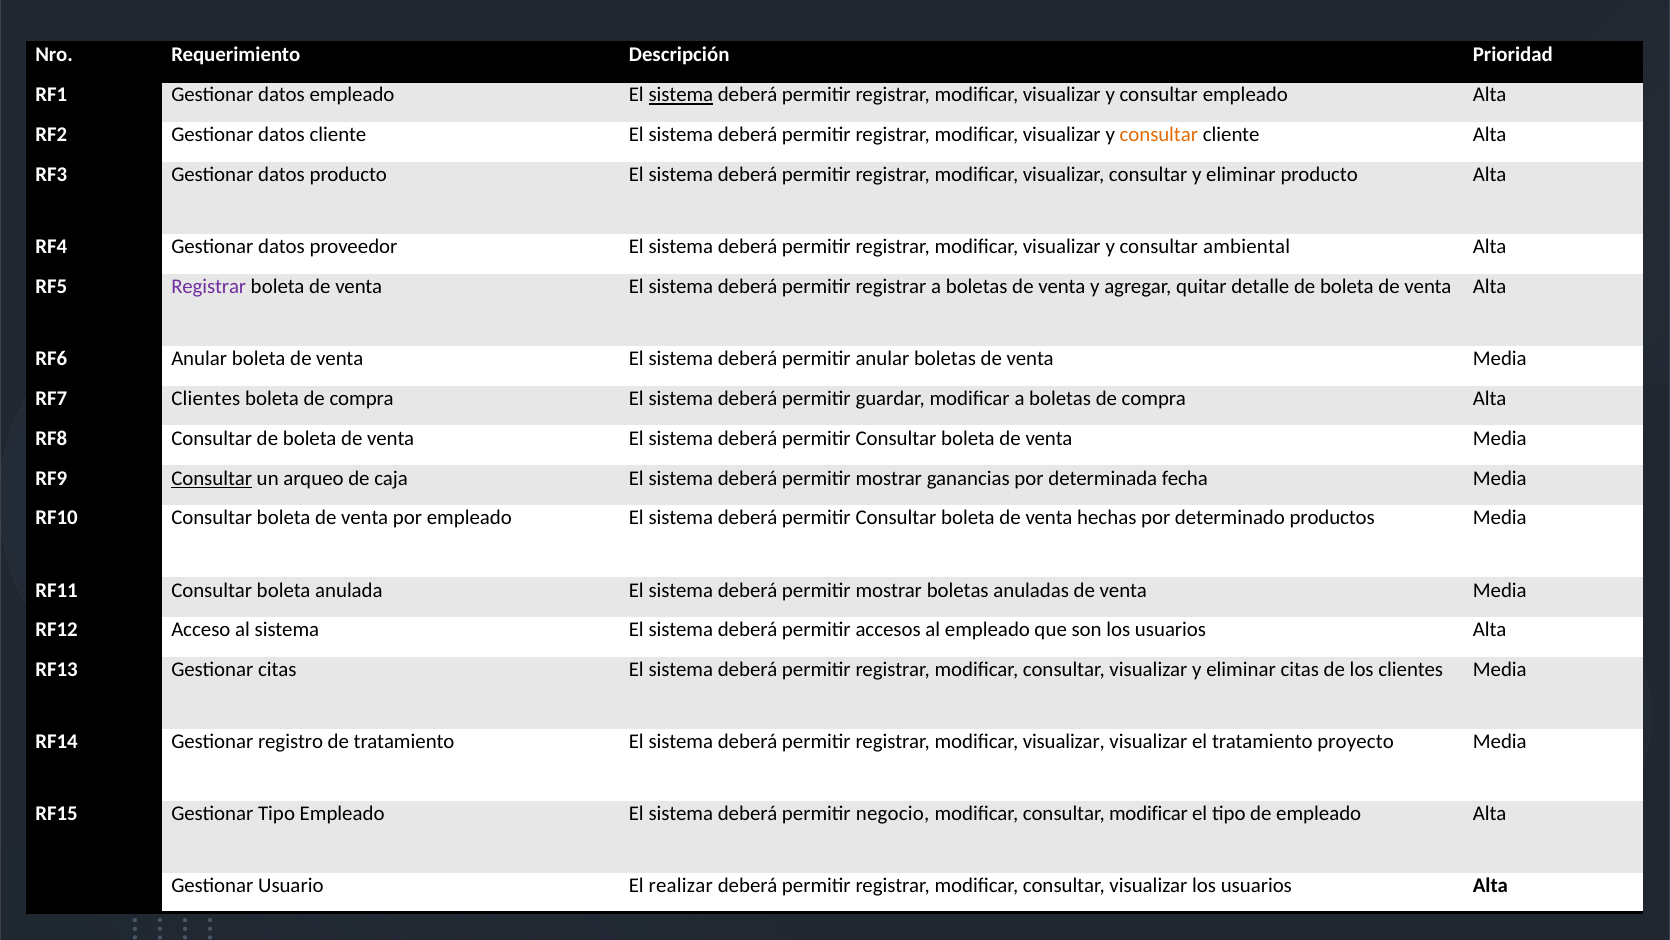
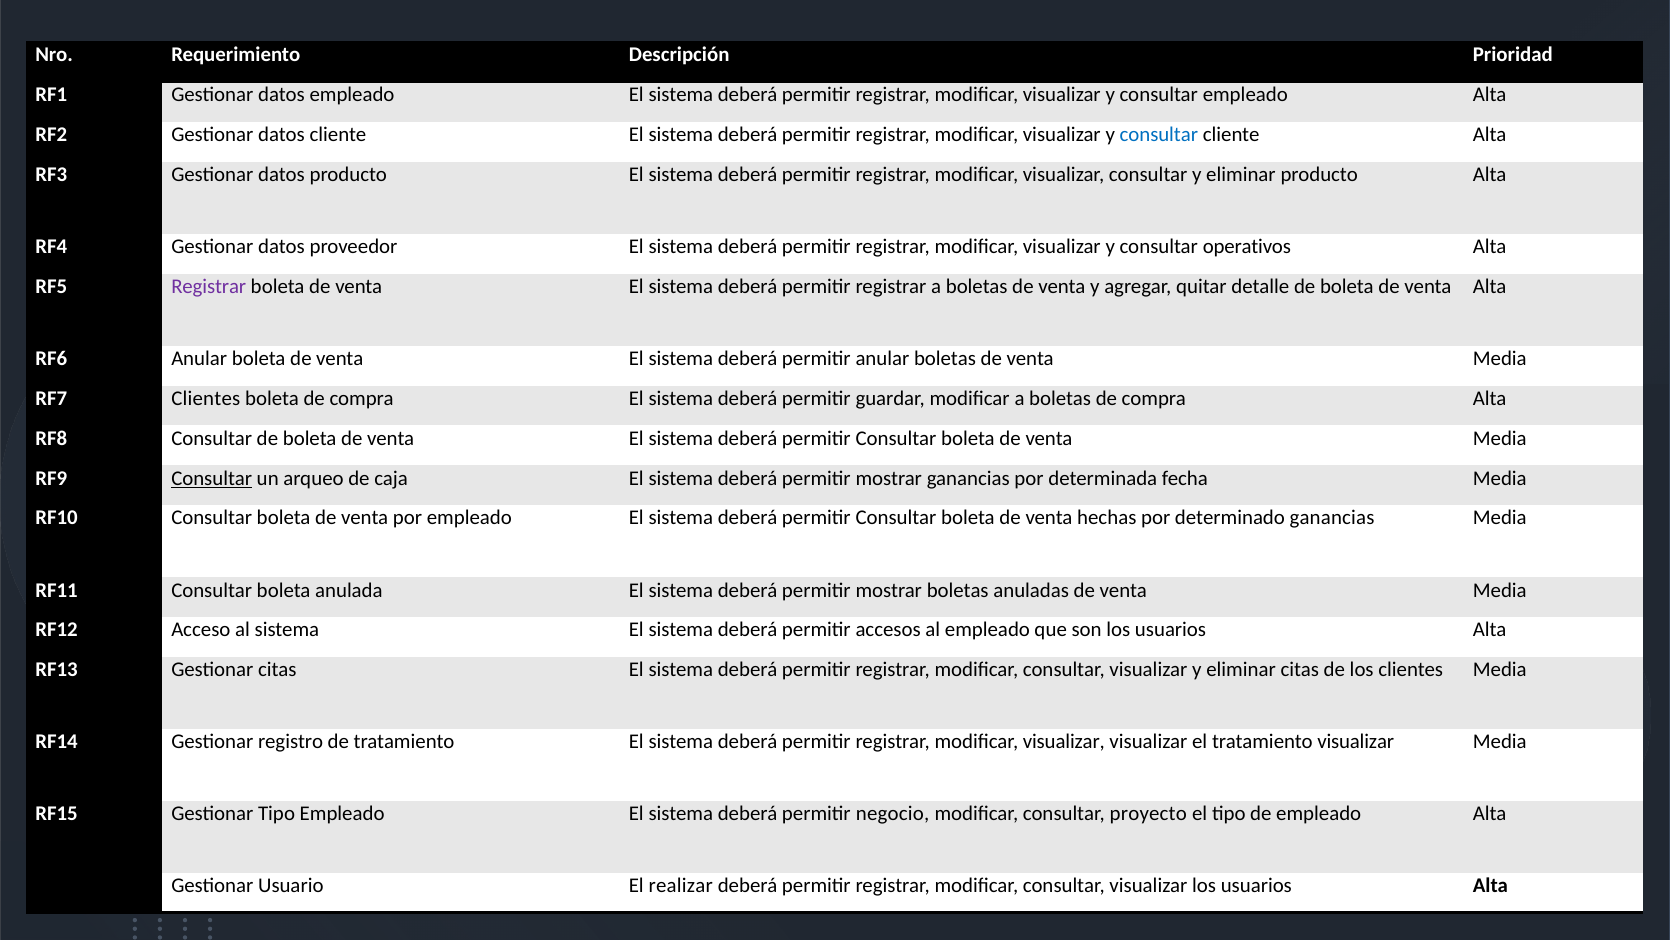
sistema underline: present -> none (681, 95)
consultar colour: orange -> blue (1159, 135)
ambiental: ambiental -> operativos (1247, 247)
determinado productos: productos -> ganancias (1332, 518)
tratamiento proyecto: proyecto -> visualizar (1356, 741)
consultar modificar: modificar -> proyecto (1148, 813)
